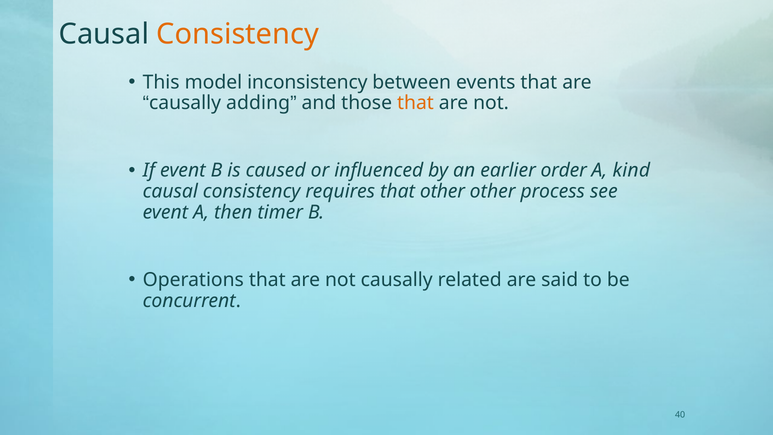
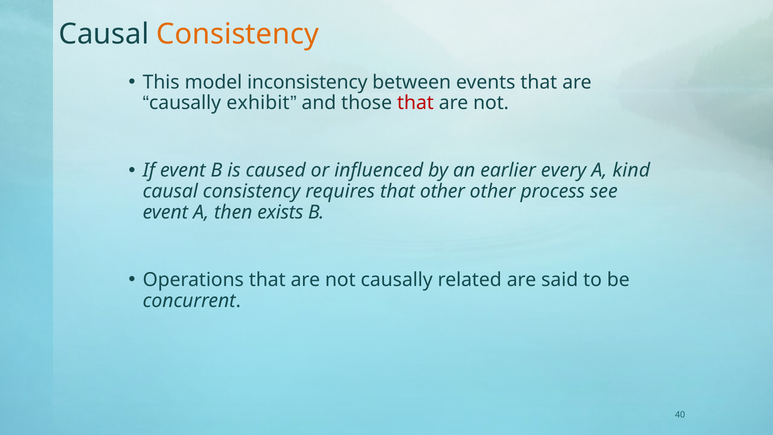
adding: adding -> exhibit (258, 103)
that colour: orange -> red (415, 103)
order: order -> every (564, 171)
timer: timer -> exists (280, 212)
